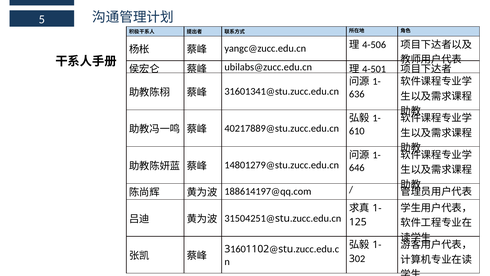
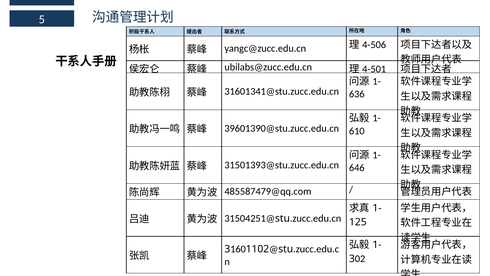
40217889@stu.zucc.edu.cn: 40217889@stu.zucc.edu.cn -> 39601390@stu.zucc.edu.cn (282, 128)
14801279@stu.zucc.edu.cn: 14801279@stu.zucc.edu.cn -> 31501393@stu.zucc.edu.cn (282, 165)
188614197@qq.com: 188614197@qq.com -> 485587479@qq.com (268, 191)
